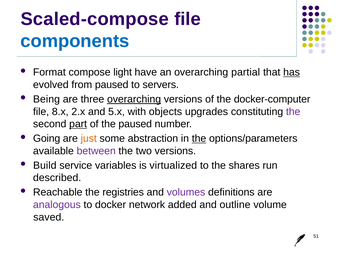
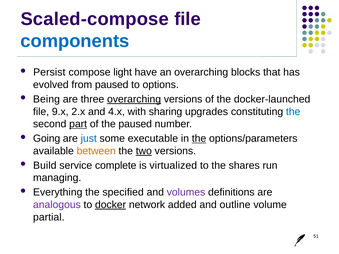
Format: Format -> Persist (49, 72)
partial: partial -> blocks (246, 72)
has underline: present -> none (292, 72)
servers: servers -> options (161, 85)
docker-computer: docker-computer -> docker-launched (272, 99)
8.x: 8.x -> 9.x (60, 112)
5.x: 5.x -> 4.x (116, 112)
objects: objects -> sharing (166, 112)
the colour: purple -> blue (293, 112)
just colour: orange -> blue (89, 139)
abstraction: abstraction -> executable (153, 139)
between colour: purple -> orange (96, 151)
two underline: none -> present (144, 151)
variables: variables -> complete (116, 166)
described: described -> managing (57, 178)
Reachable: Reachable -> Everything (58, 192)
registries: registries -> specified (123, 192)
docker underline: none -> present (111, 205)
saved: saved -> partial (49, 217)
